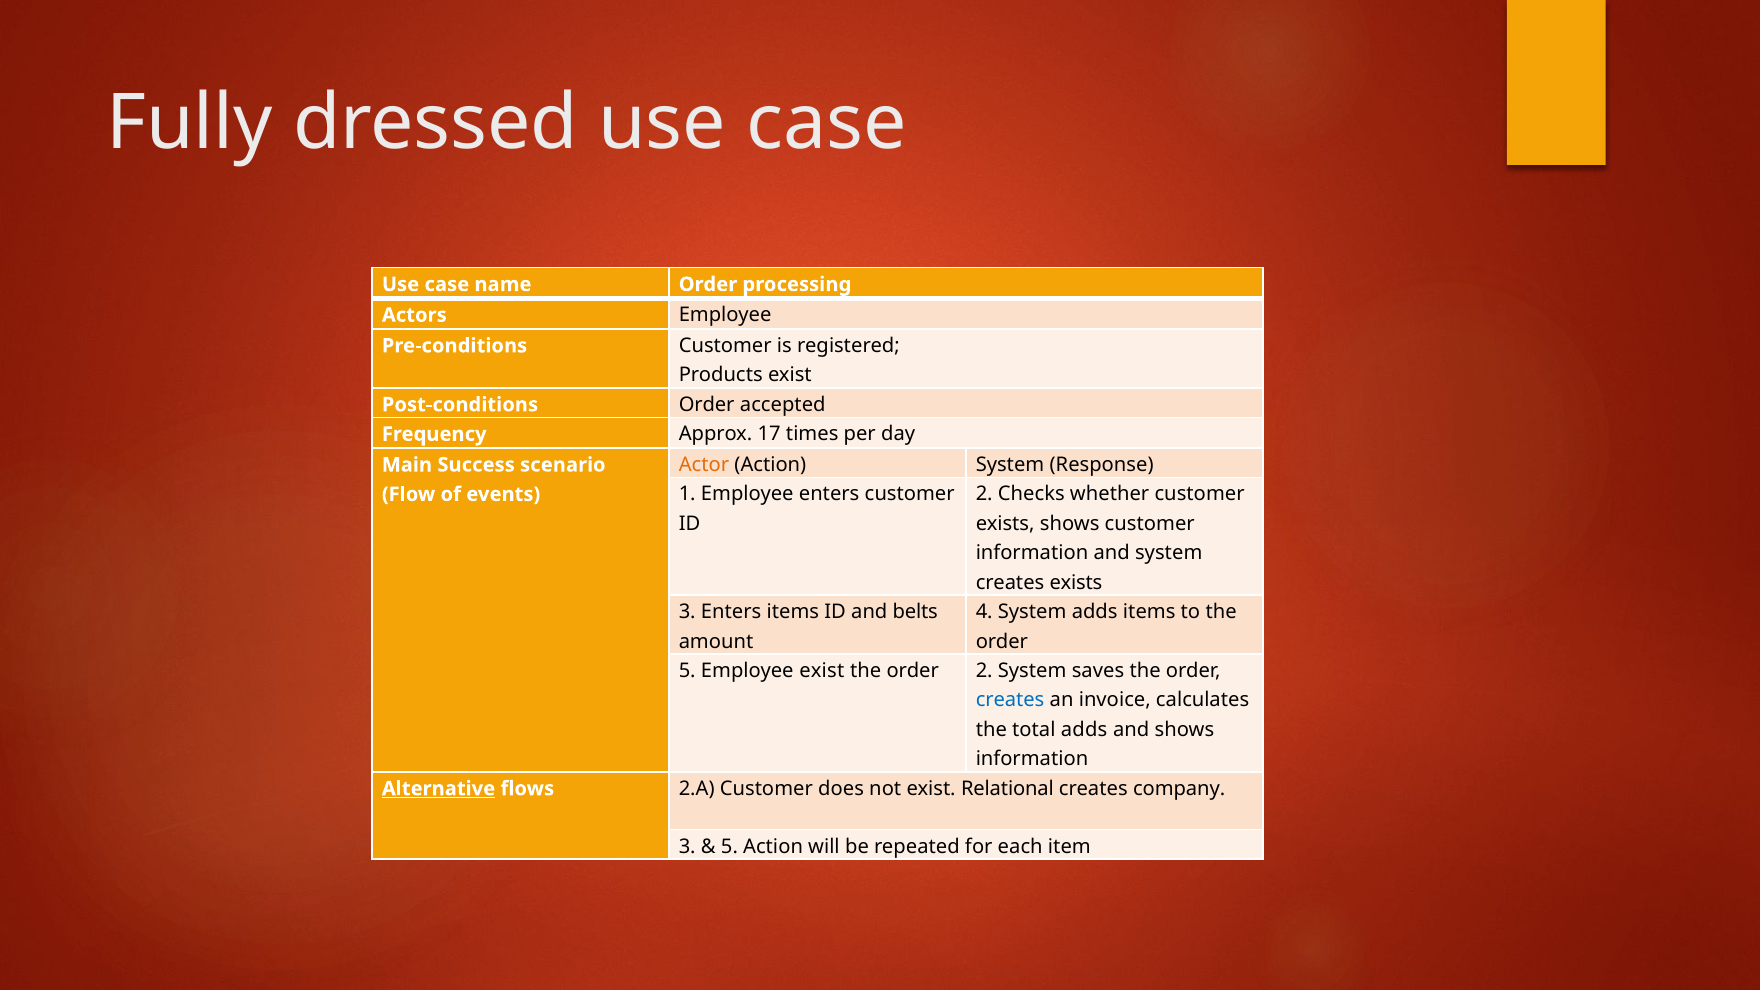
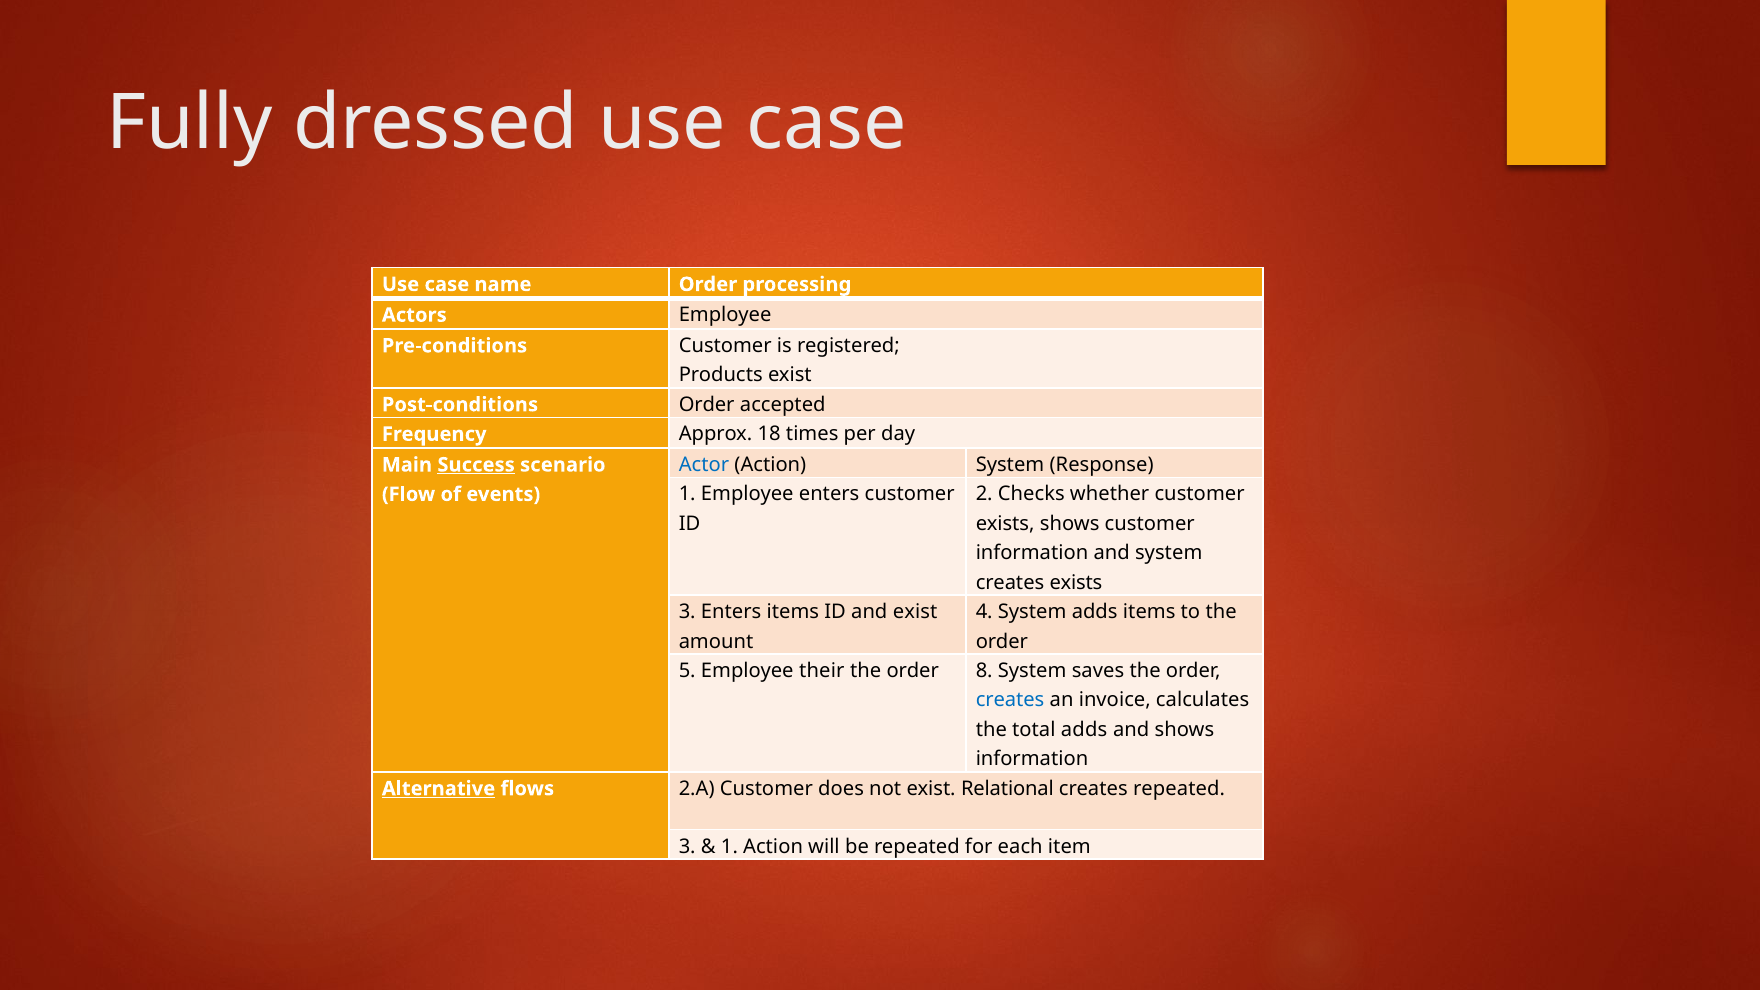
17: 17 -> 18 (769, 434)
Actor colour: orange -> blue (704, 465)
Success underline: none -> present (476, 465)
and belts: belts -> exist (915, 612)
Employee exist: exist -> their (822, 671)
order 2: 2 -> 8 (984, 671)
creates company: company -> repeated (1179, 789)
5: 5 -> 1 (729, 846)
